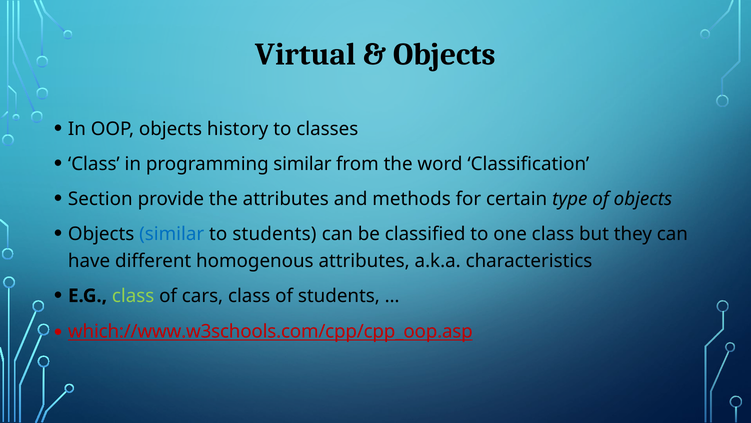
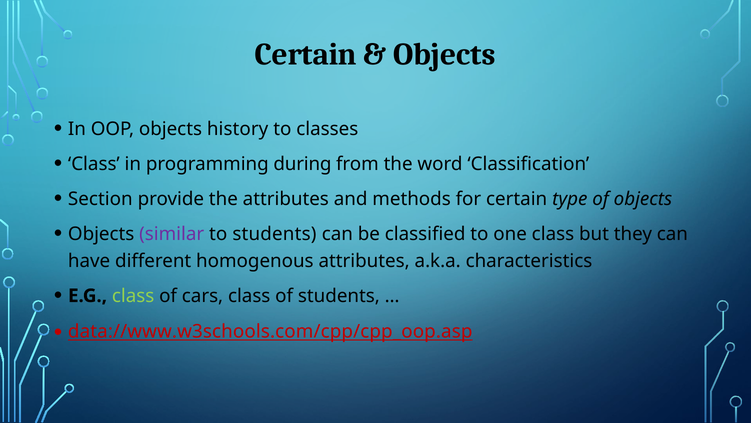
Virtual: Virtual -> Certain (306, 54)
programming similar: similar -> during (302, 164)
similar colour: blue -> purple (172, 234)
which://www.w3schools.com/cpp/cpp_oop.asp: which://www.w3schools.com/cpp/cpp_oop.asp -> data://www.w3schools.com/cpp/cpp_oop.asp (270, 331)
